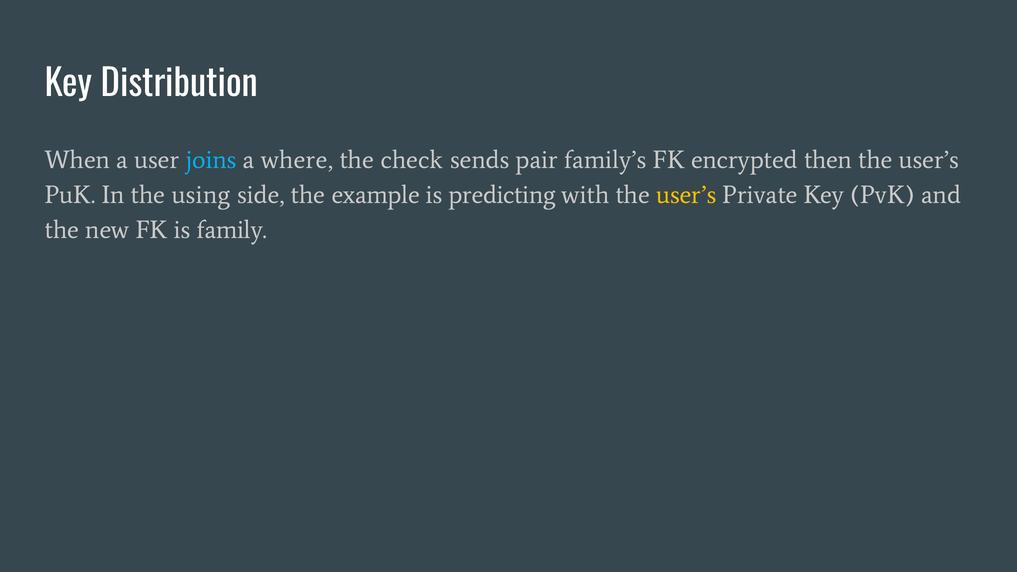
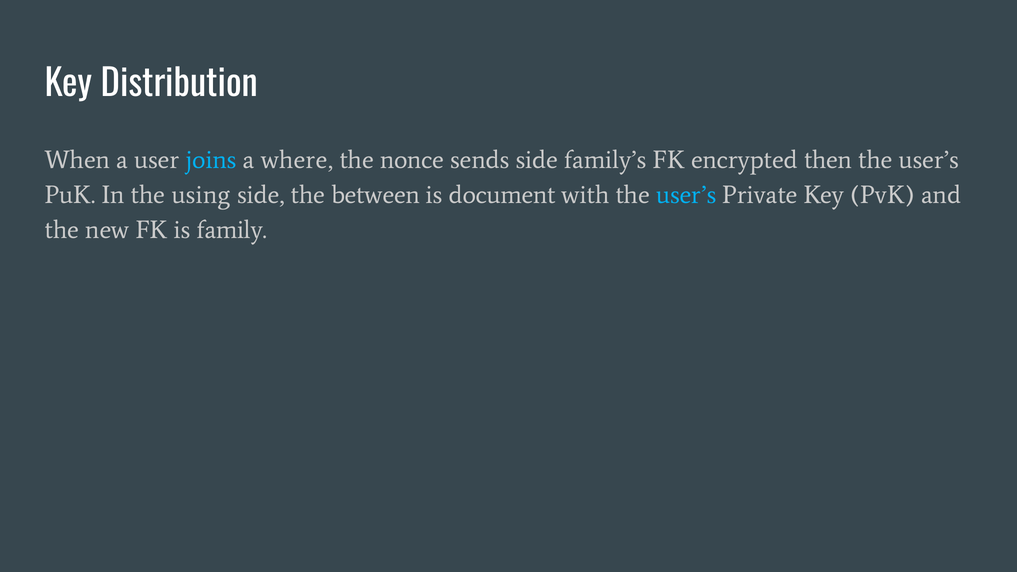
check: check -> nonce (412, 160)
sends pair: pair -> side (537, 160)
example: example -> between (376, 195)
predicting: predicting -> document (502, 195)
user’s colour: yellow -> light blue (686, 195)
